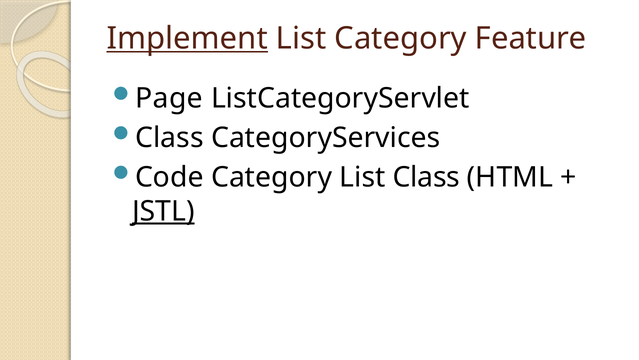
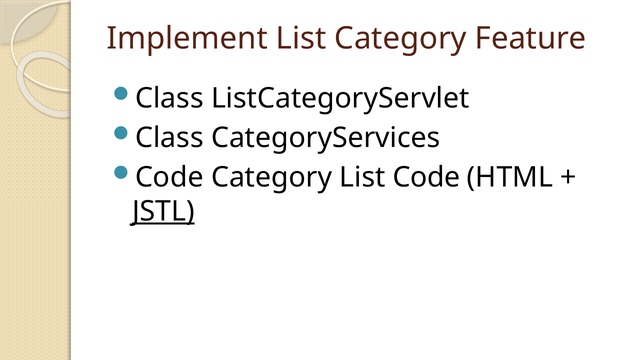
Implement underline: present -> none (187, 38)
Page: Page -> Class (169, 98)
List Class: Class -> Code (426, 177)
